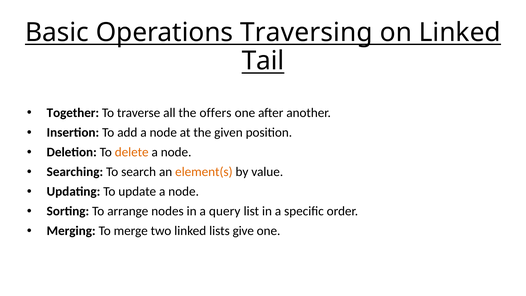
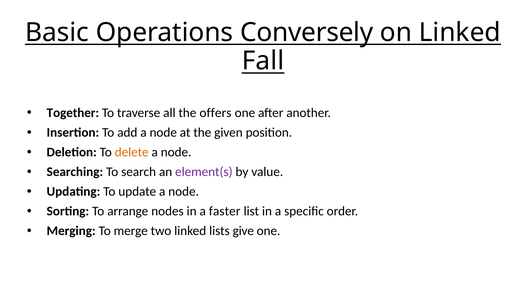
Traversing: Traversing -> Conversely (307, 32)
Tail: Tail -> Fall (263, 61)
element(s colour: orange -> purple (204, 172)
query: query -> faster (225, 211)
